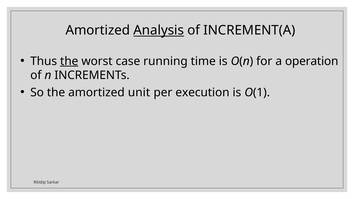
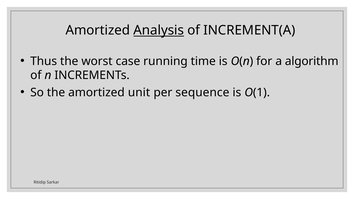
the underline: present -> none (69, 61)
operation: operation -> algorithm (312, 61)
execution: execution -> sequence (202, 92)
